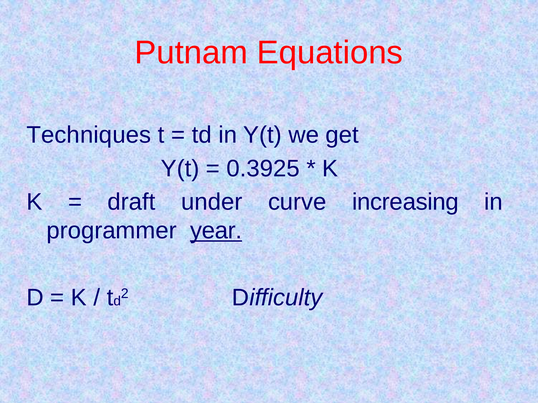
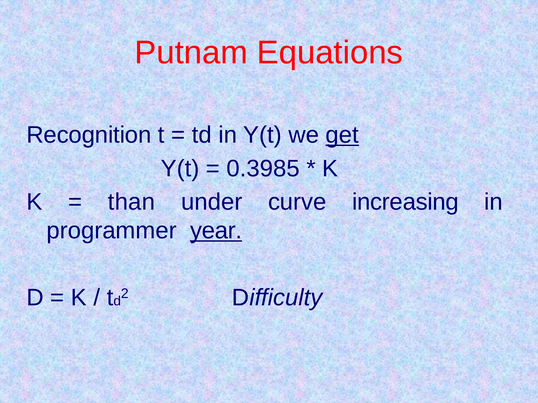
Techniques: Techniques -> Recognition (89, 135)
get underline: none -> present (342, 135)
0.3925: 0.3925 -> 0.3985 (263, 169)
draft: draft -> than (131, 202)
